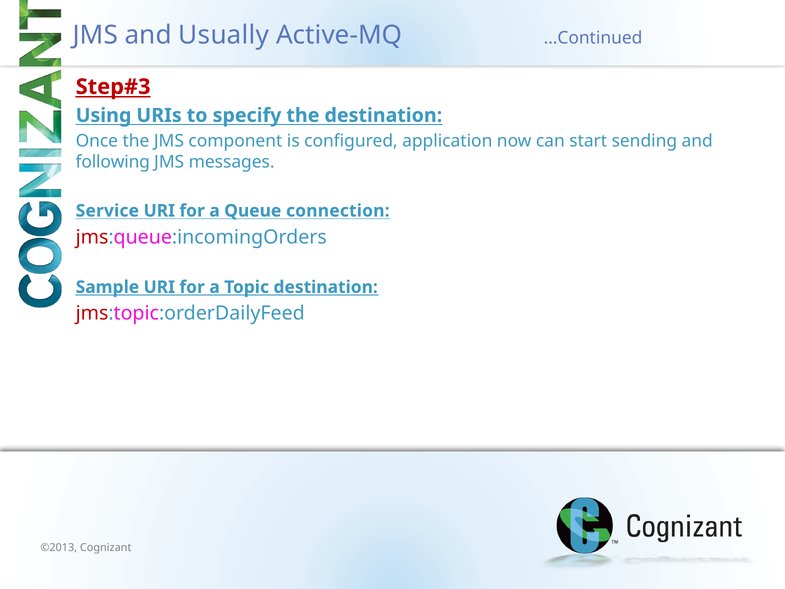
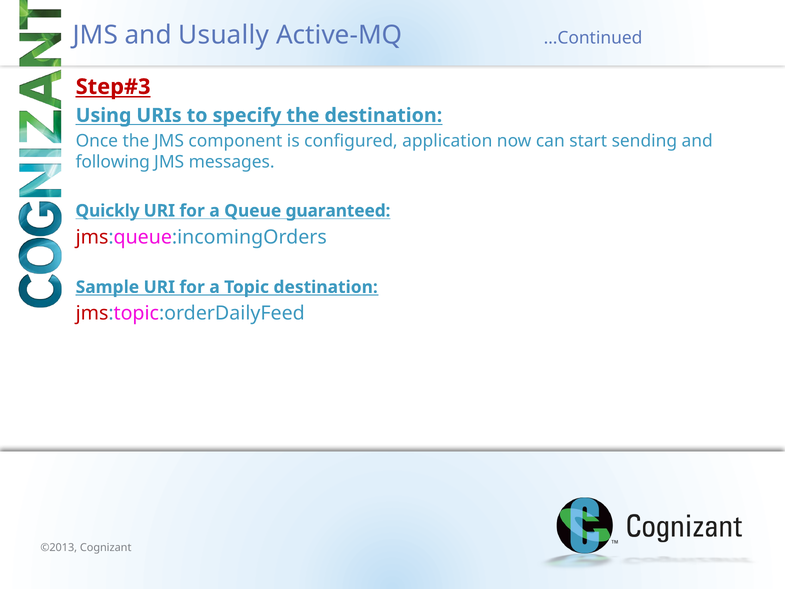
Service: Service -> Quickly (107, 211)
connection: connection -> guaranteed (338, 211)
